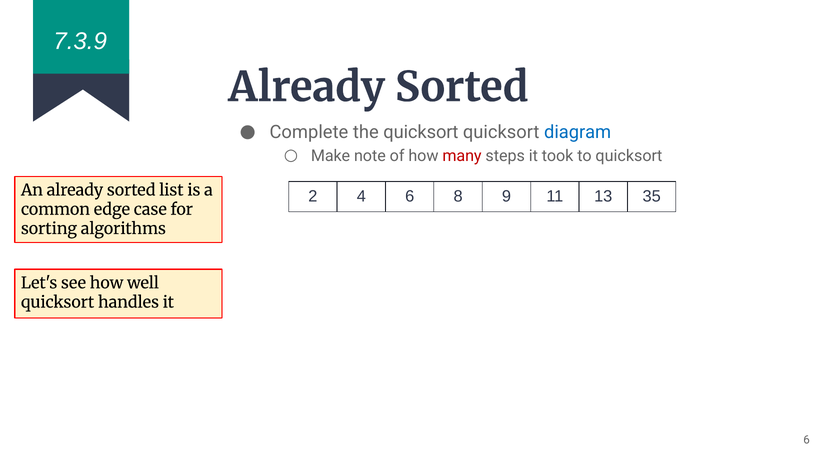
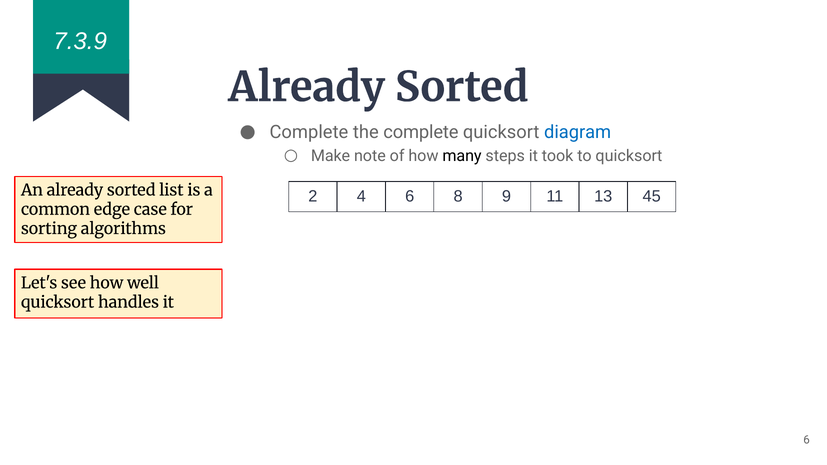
the quicksort: quicksort -> complete (421, 132)
many colour: red -> black (462, 156)
35: 35 -> 45 (652, 196)
